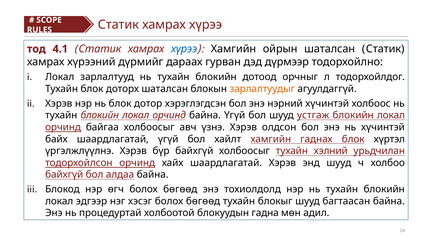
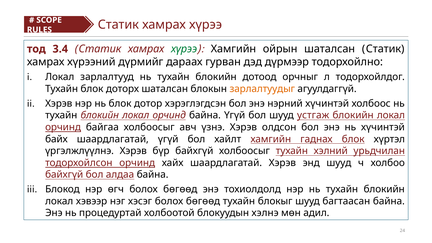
4.1: 4.1 -> 3.4 (60, 49)
хүрээ colour: blue -> green (184, 49)
эдгээр: эдгээр -> хэвээр (92, 201)
гадна: гадна -> хэлнэ (265, 213)
